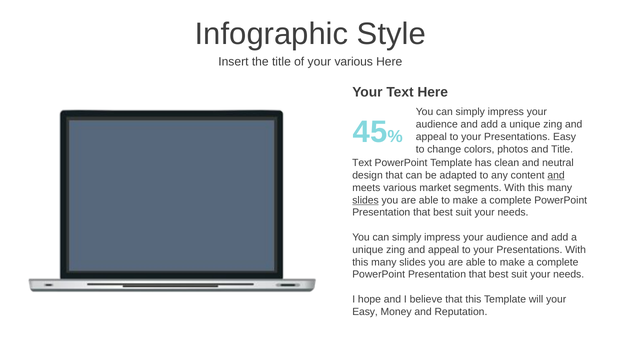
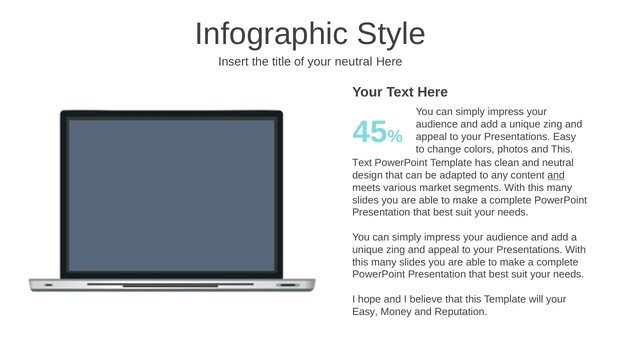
your various: various -> neutral (354, 62)
and Title: Title -> This (562, 149)
slides underline: present -> none (365, 200)
